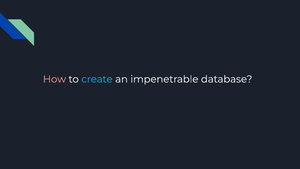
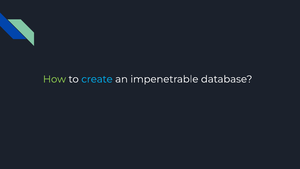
How colour: pink -> light green (54, 79)
